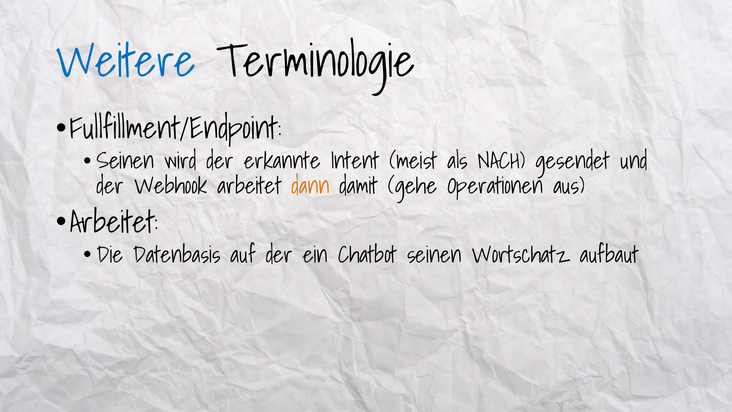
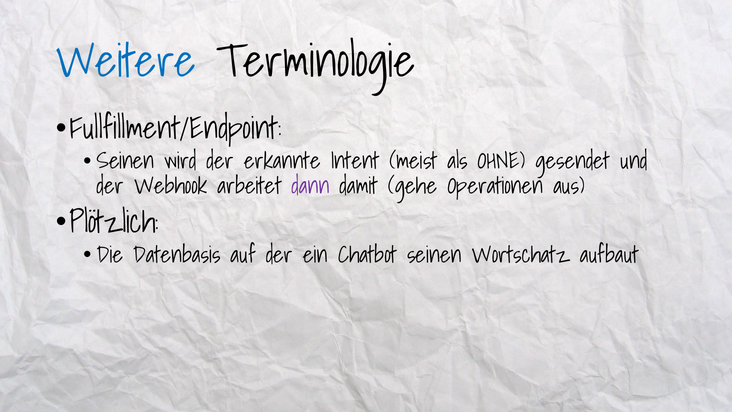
NACH: NACH -> OHNE (502, 161)
dann colour: orange -> purple (311, 186)
Arbeitet: Arbeitet -> Plötzlich (114, 222)
